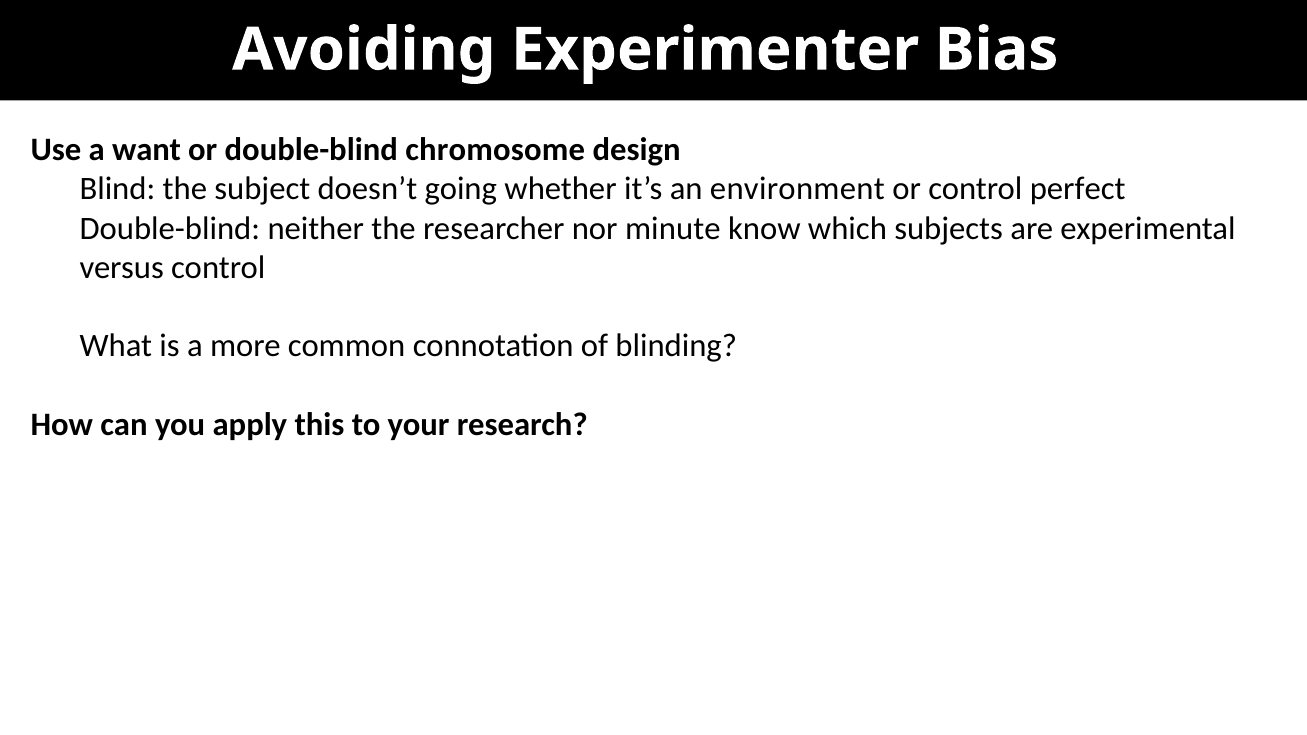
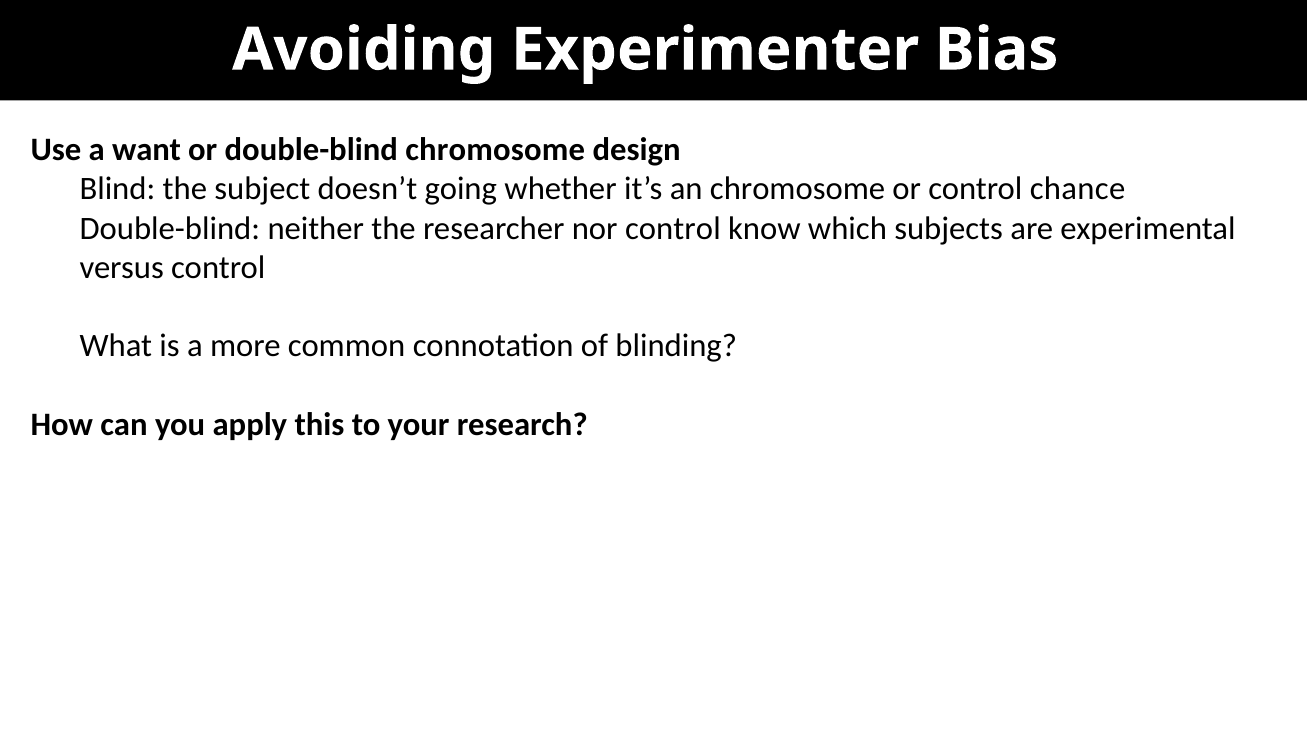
an environment: environment -> chromosome (798, 189)
perfect: perfect -> chance (1078, 189)
nor minute: minute -> control (673, 228)
